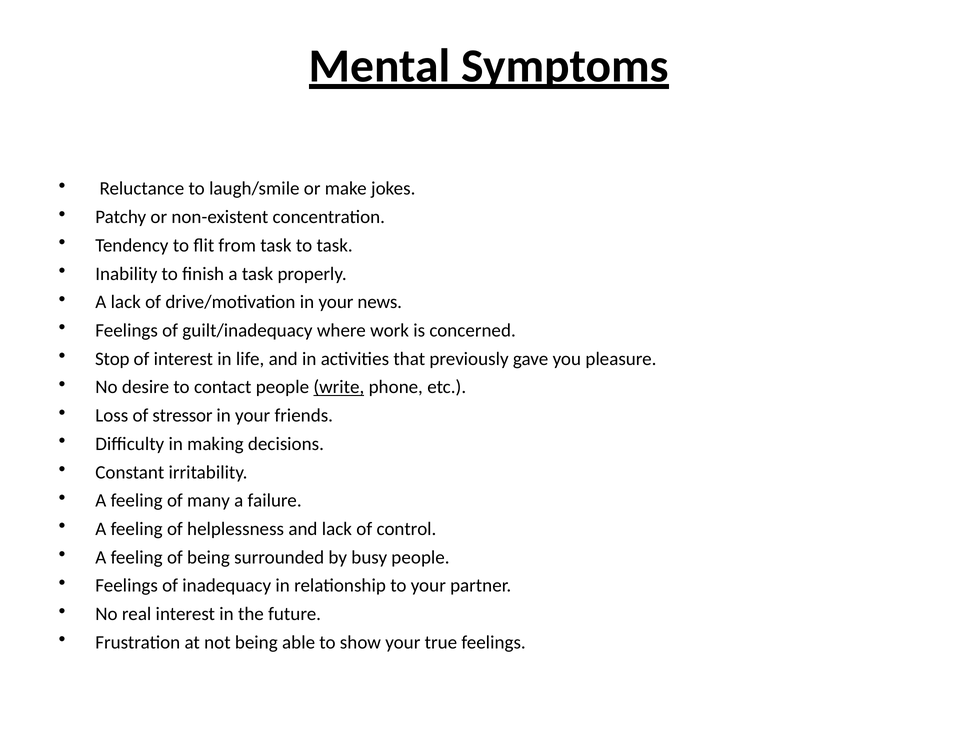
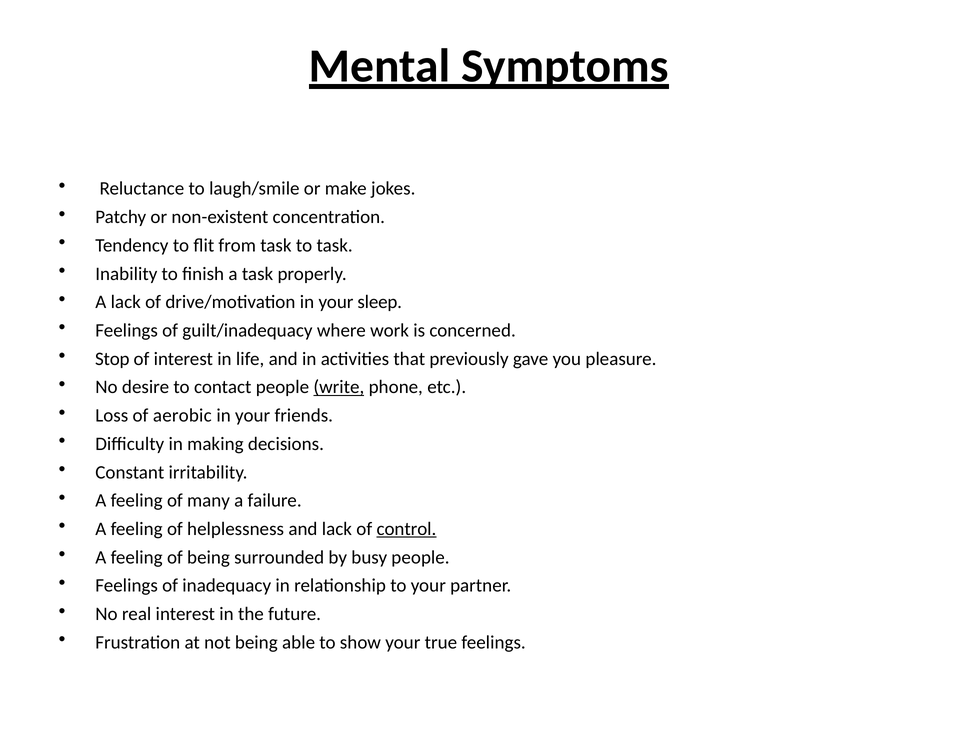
news: news -> sleep (380, 302)
stressor: stressor -> aerobic (182, 416)
control underline: none -> present (406, 529)
